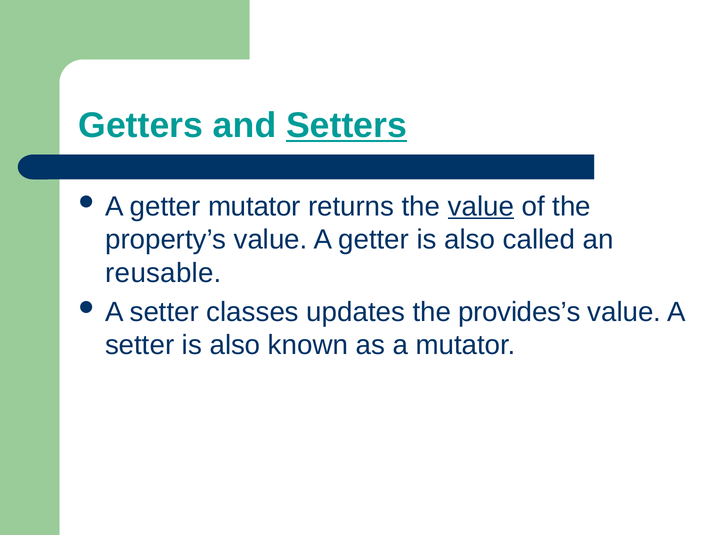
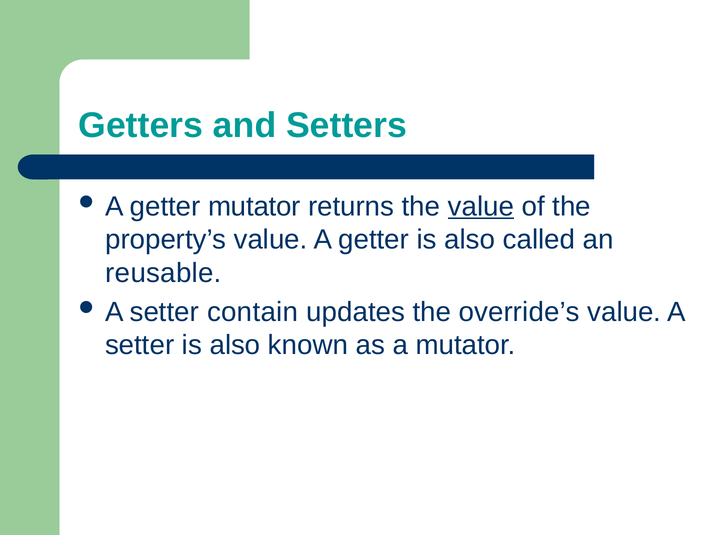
Setters underline: present -> none (347, 125)
classes: classes -> contain (253, 312)
provides’s: provides’s -> override’s (519, 312)
